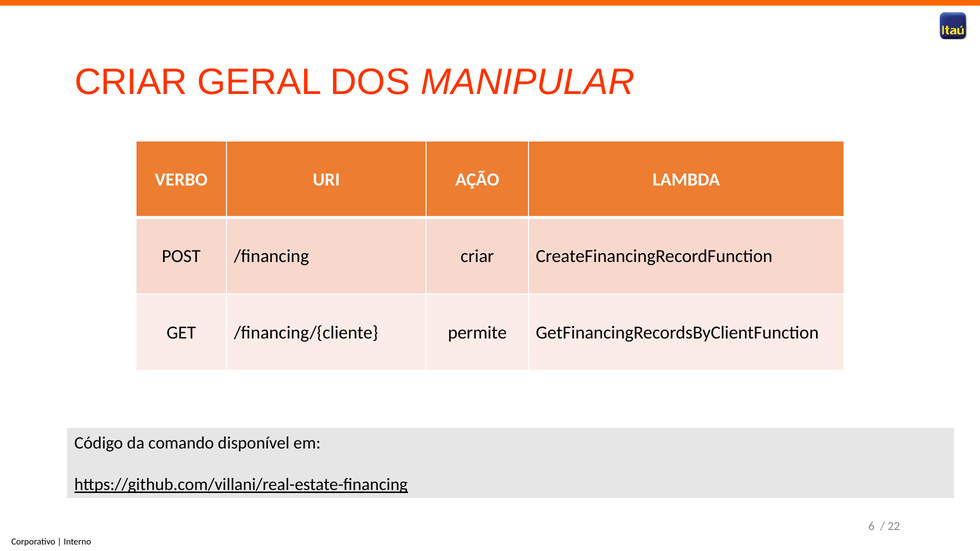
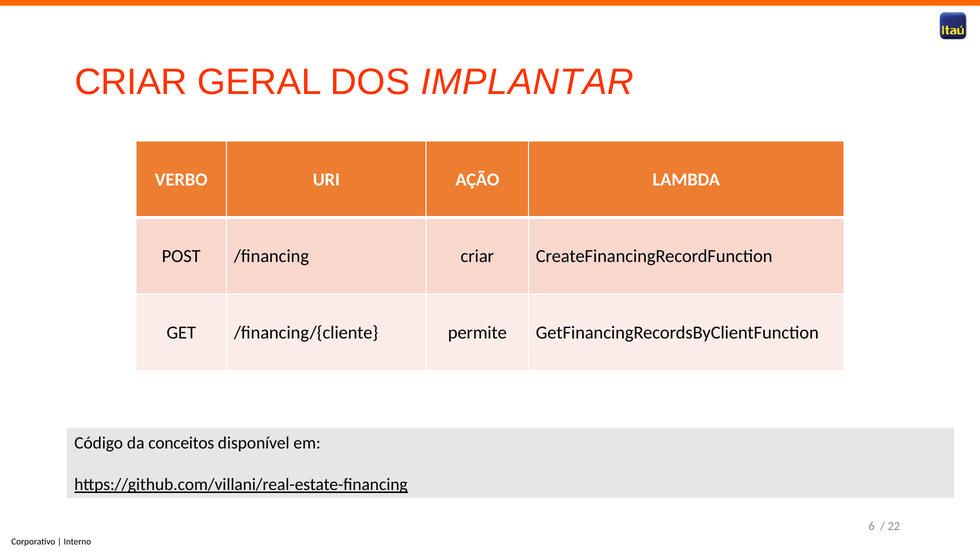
MANIPULAR: MANIPULAR -> IMPLANTAR (527, 82)
comando: comando -> conceitos (181, 443)
